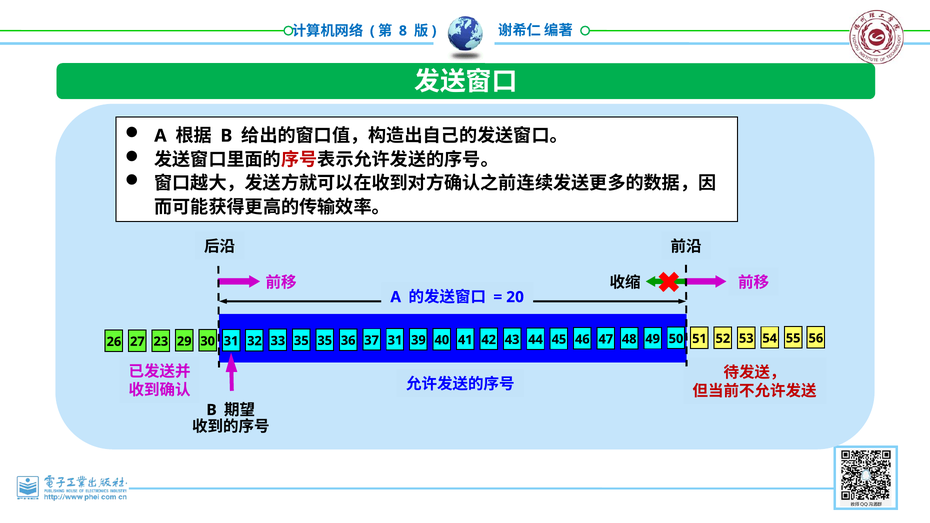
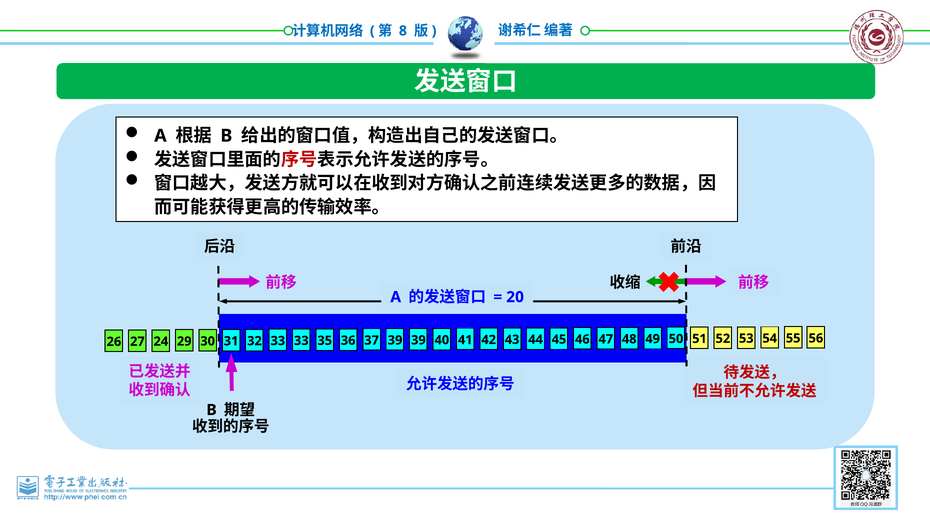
23: 23 -> 24 (161, 342)
33 35: 35 -> 33 (301, 341)
37 31: 31 -> 39 (395, 340)
